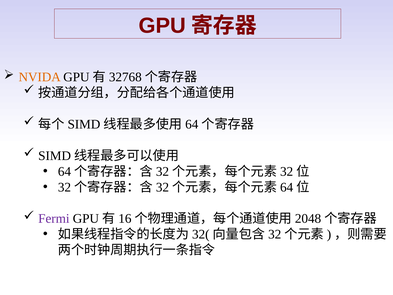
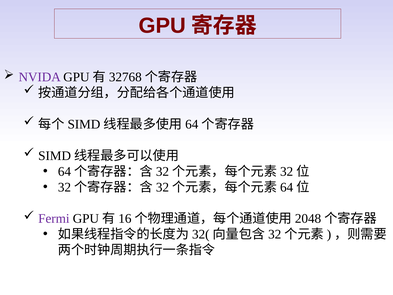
NVIDA colour: orange -> purple (40, 77)
